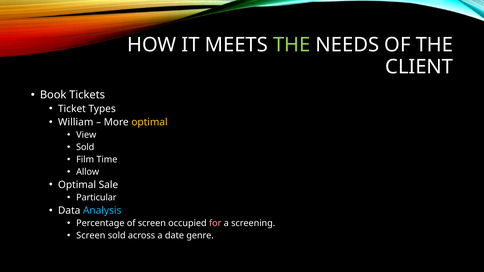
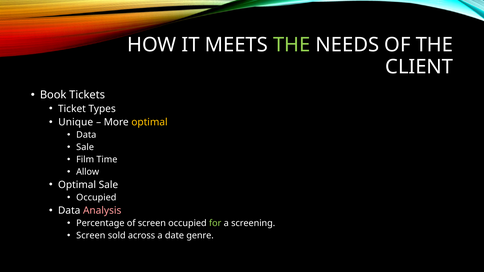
William: William -> Unique (76, 122)
View: View -> Data (86, 135)
Sold: Sold -> Sale (85, 147)
Particular: Particular -> Occupied (96, 198)
Analysis colour: light blue -> pink (102, 211)
for colour: pink -> light green (215, 223)
